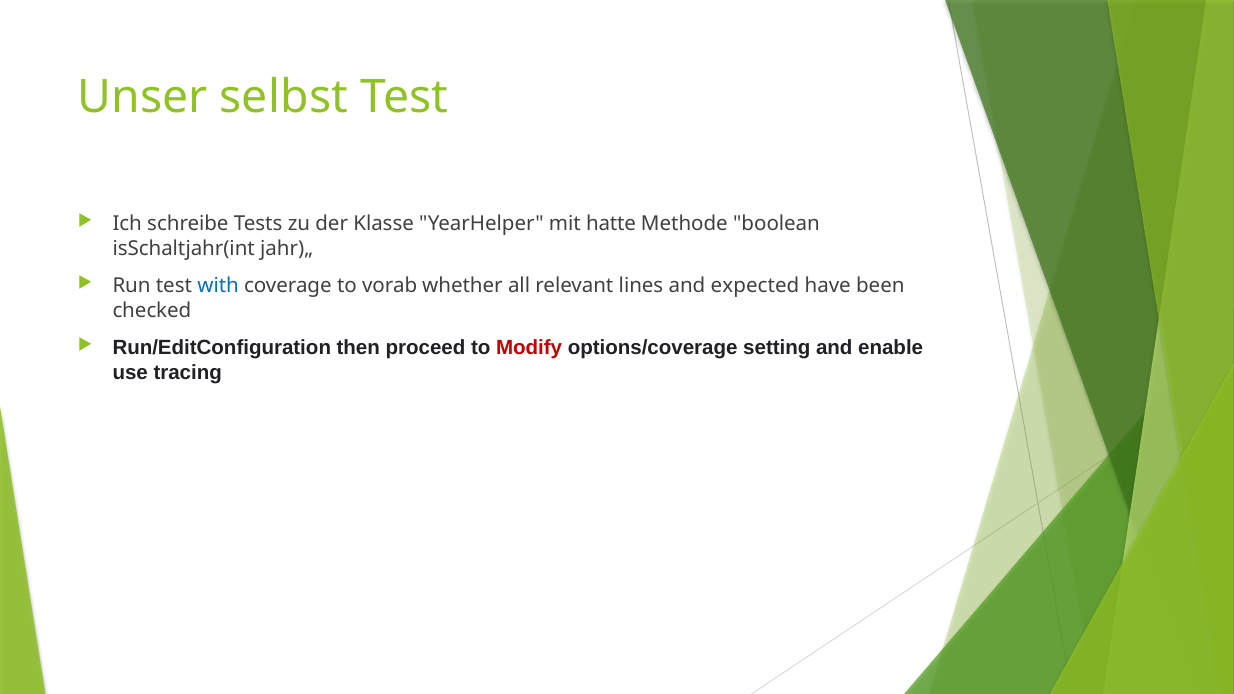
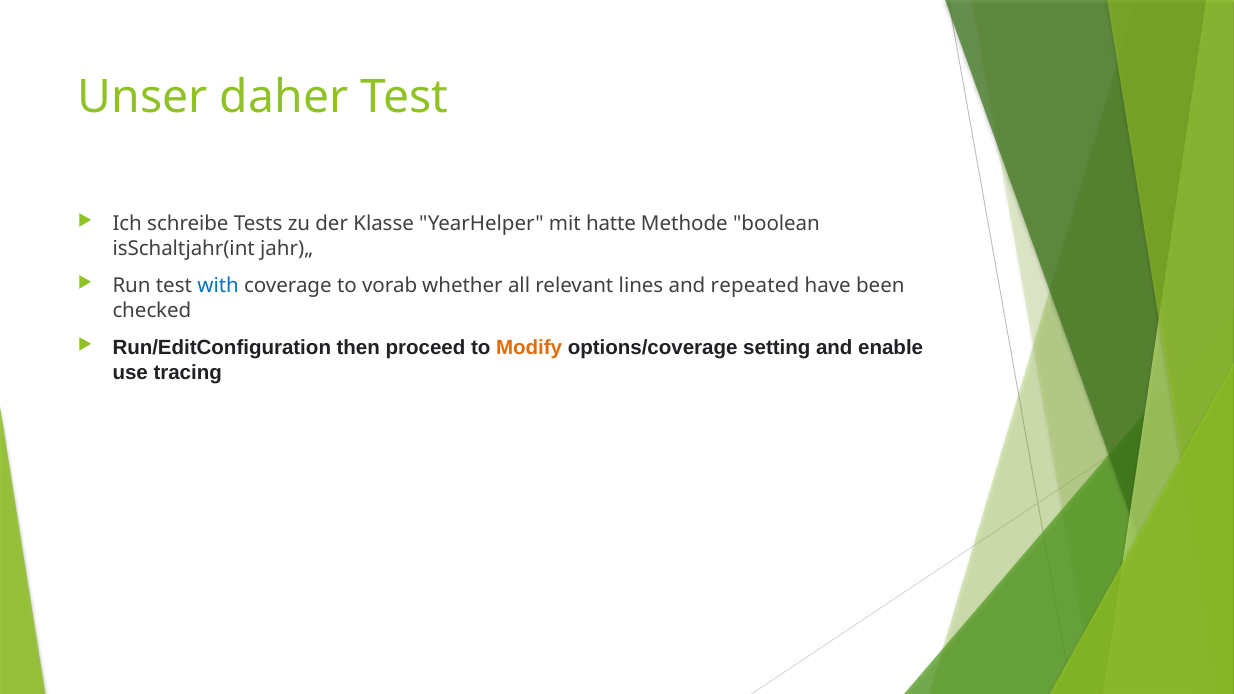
selbst: selbst -> daher (284, 97)
expected: expected -> repeated (755, 286)
Modify colour: red -> orange (529, 348)
